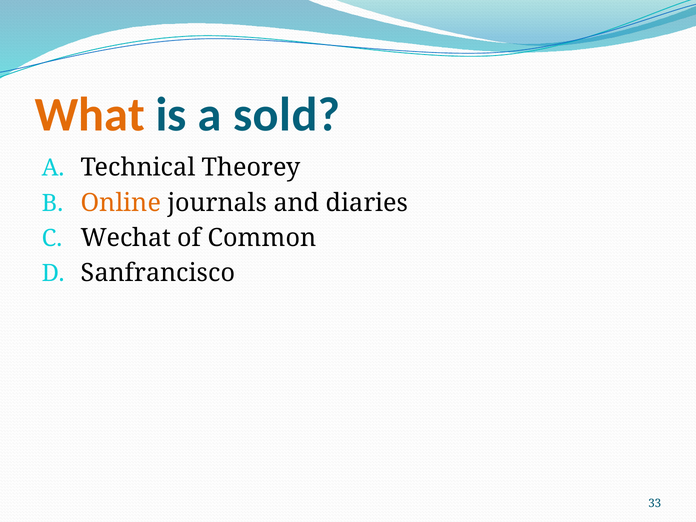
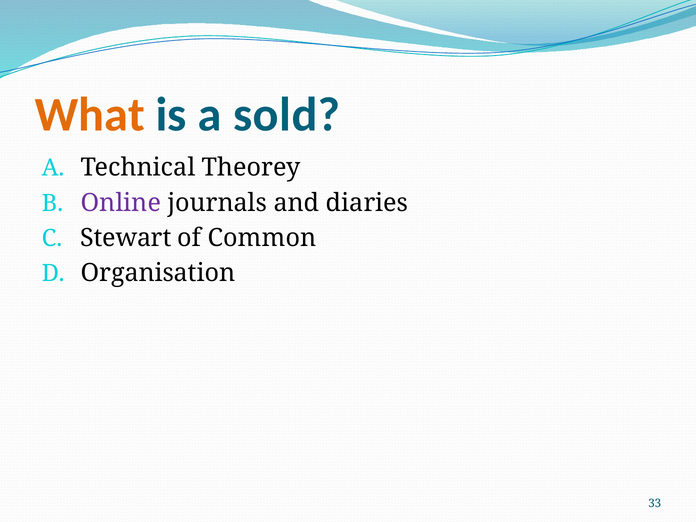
Online colour: orange -> purple (121, 203)
Wechat: Wechat -> Stewart (126, 238)
Sanfrancisco: Sanfrancisco -> Organisation (158, 273)
